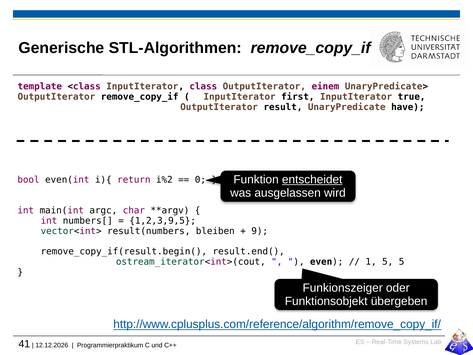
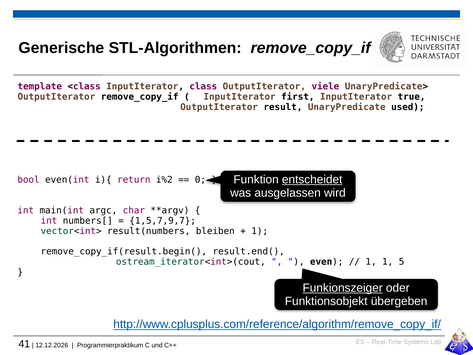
einem: einem -> viele (325, 86)
have: have -> used (408, 107)
1,2,3,9,5: 1,2,3,9,5 -> 1,5,7,9,7 (163, 221)
9: 9 -> 1 (260, 231)
1 5: 5 -> 1 (388, 262)
Funkionszeiger underline: none -> present (343, 288)
